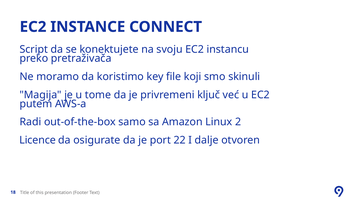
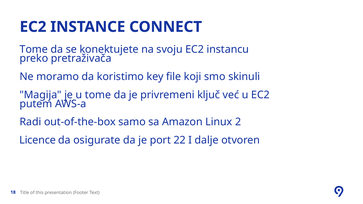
Script: Script -> Tome (34, 49)
